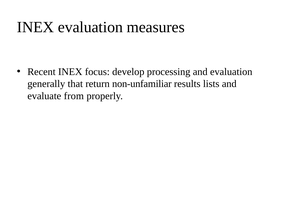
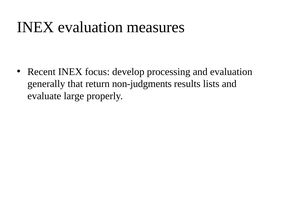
non-unfamiliar: non-unfamiliar -> non-judgments (142, 84)
from: from -> large (74, 96)
